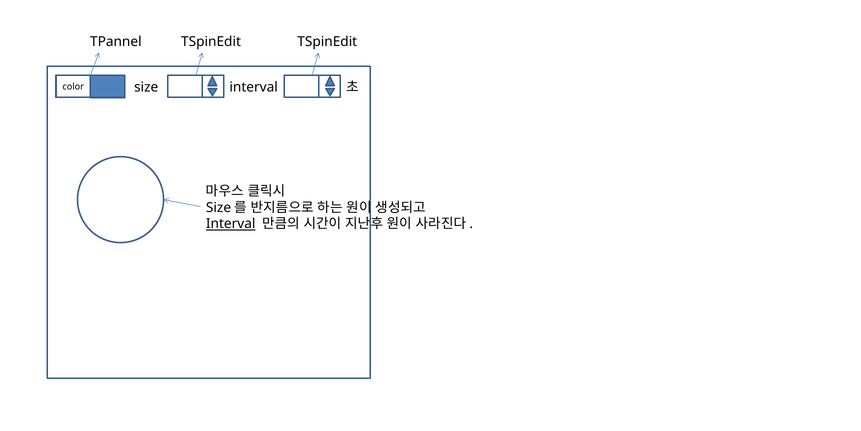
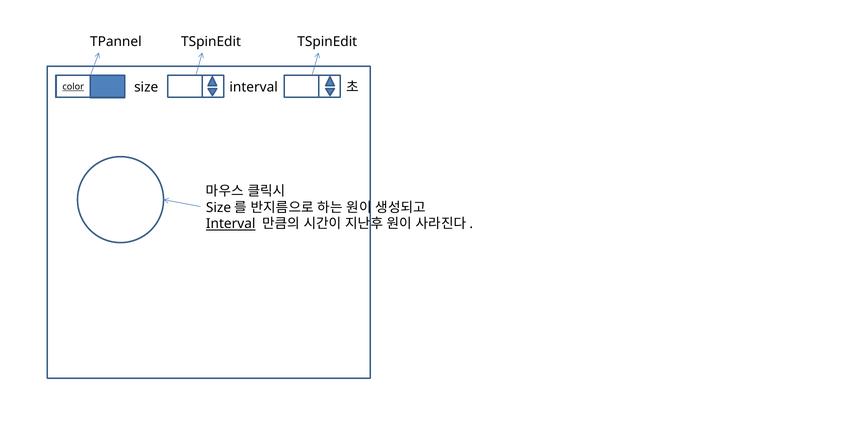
color underline: none -> present (73, 87)
